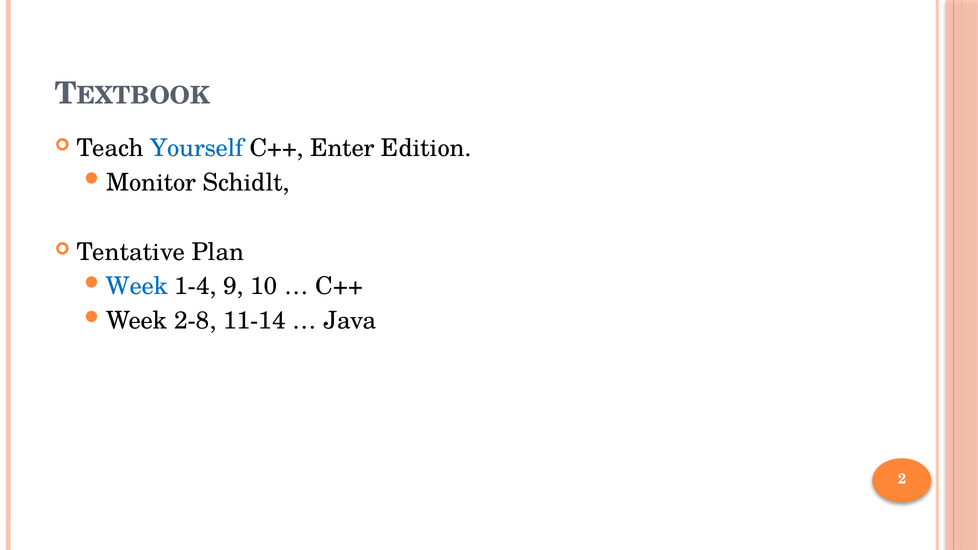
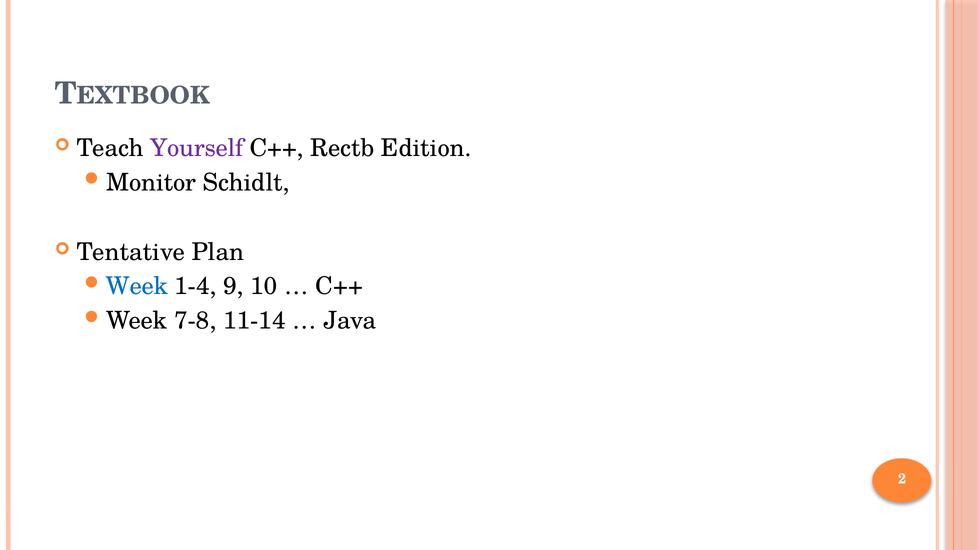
Yourself colour: blue -> purple (197, 148)
Enter: Enter -> Rectb (342, 148)
2-8: 2-8 -> 7-8 (195, 321)
